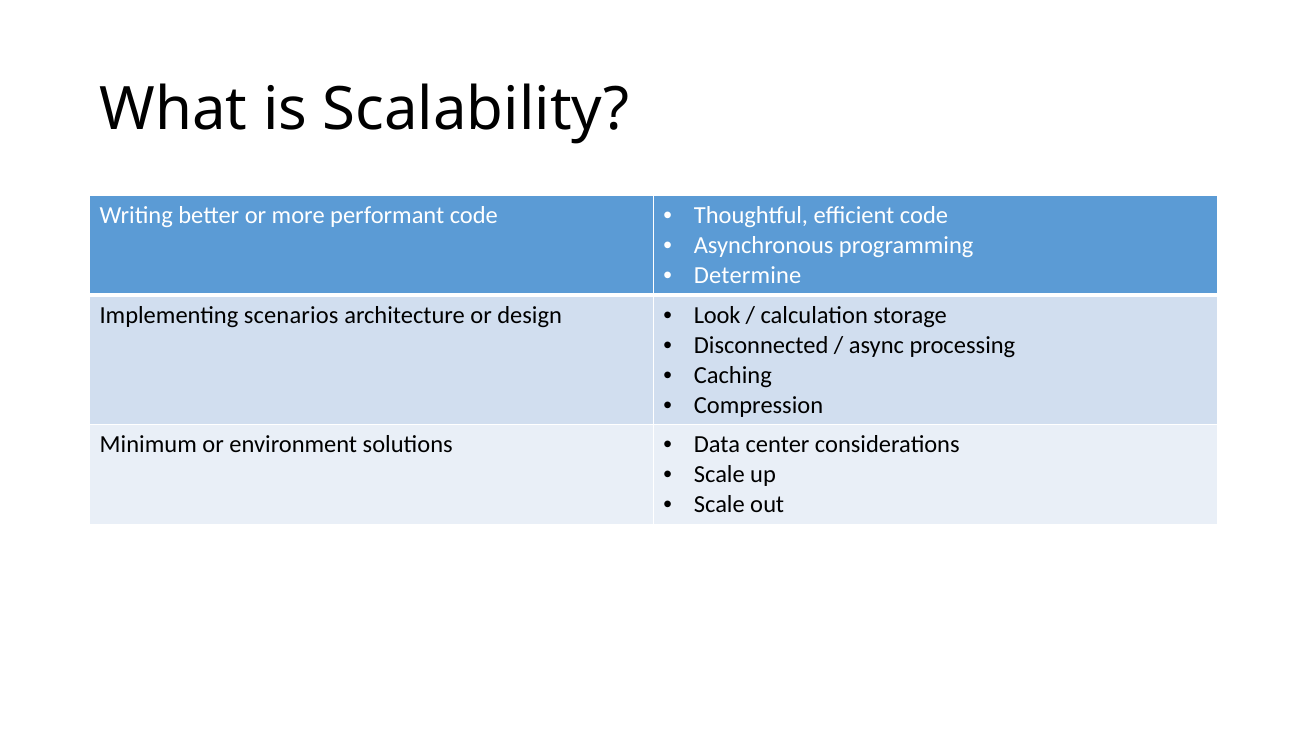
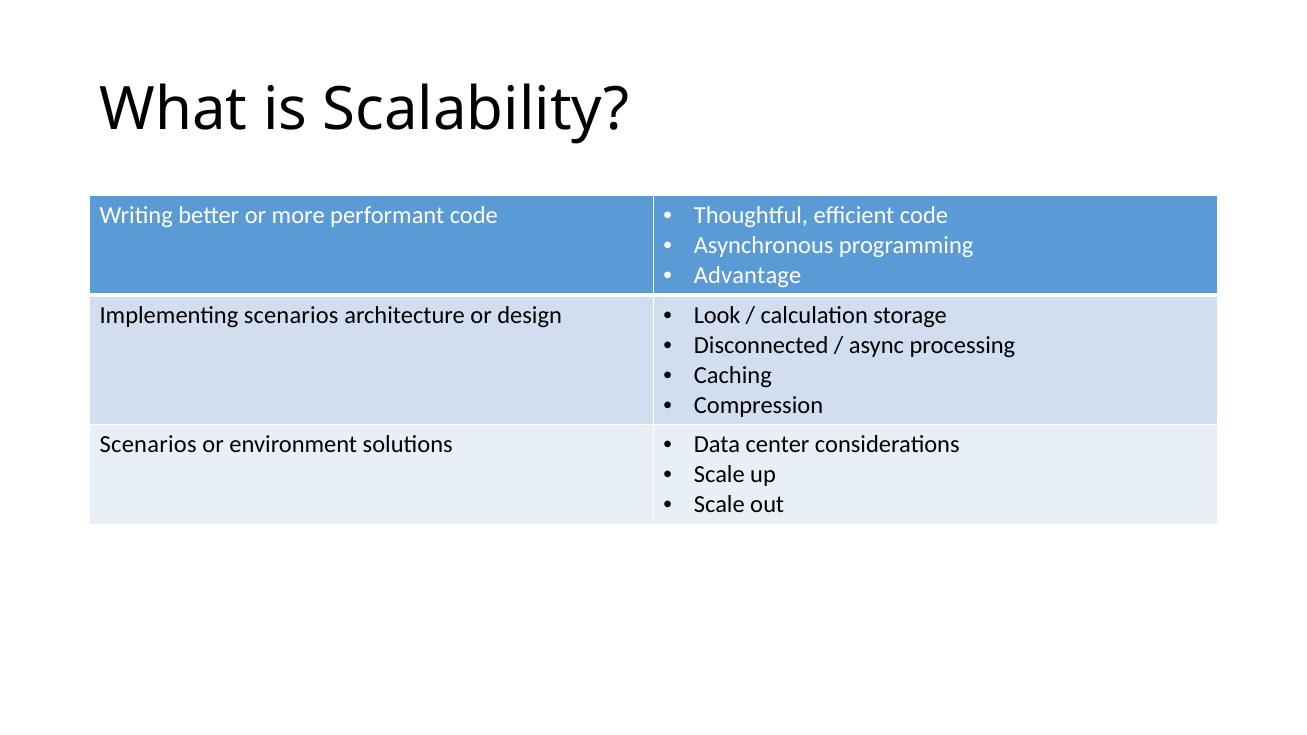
Determine: Determine -> Advantage (748, 276)
Minimum: Minimum -> Scenarios (148, 445)
